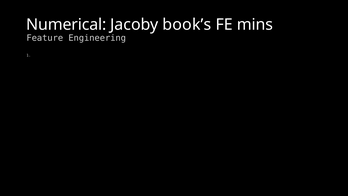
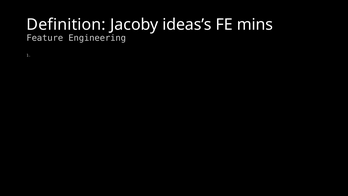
Numerical: Numerical -> Definition (66, 25)
book’s: book’s -> ideas’s (187, 25)
